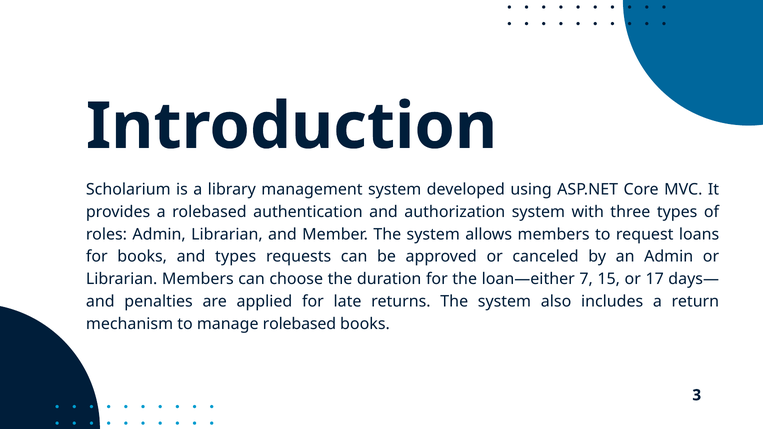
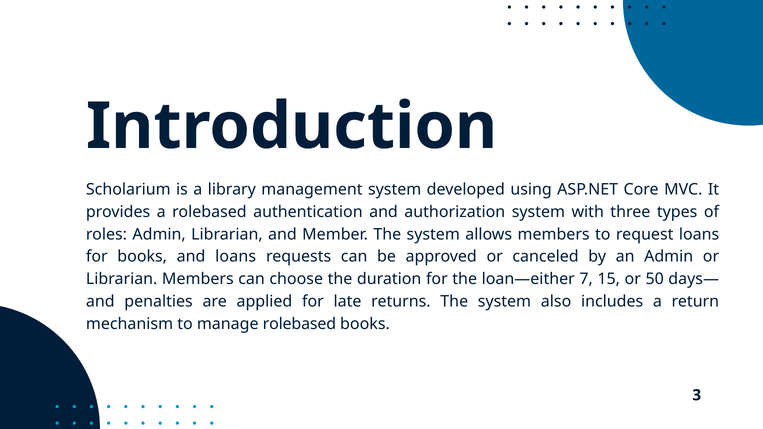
and types: types -> loans (236, 257)
17: 17 -> 50 (655, 279)
